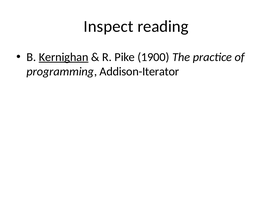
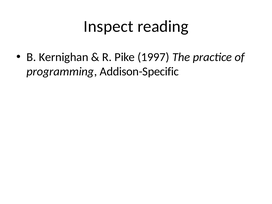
Kernighan underline: present -> none (64, 57)
1900: 1900 -> 1997 (153, 57)
Addison-Iterator: Addison-Iterator -> Addison-Specific (139, 72)
